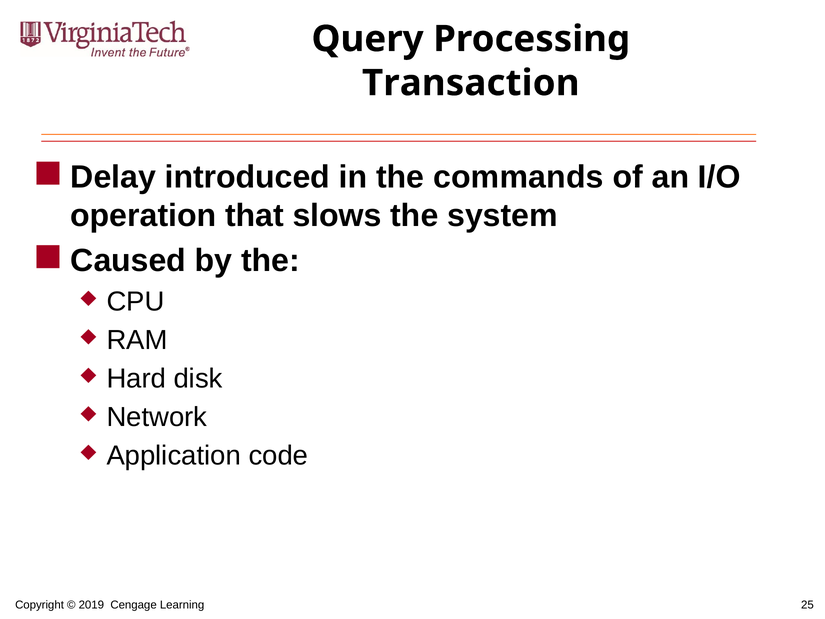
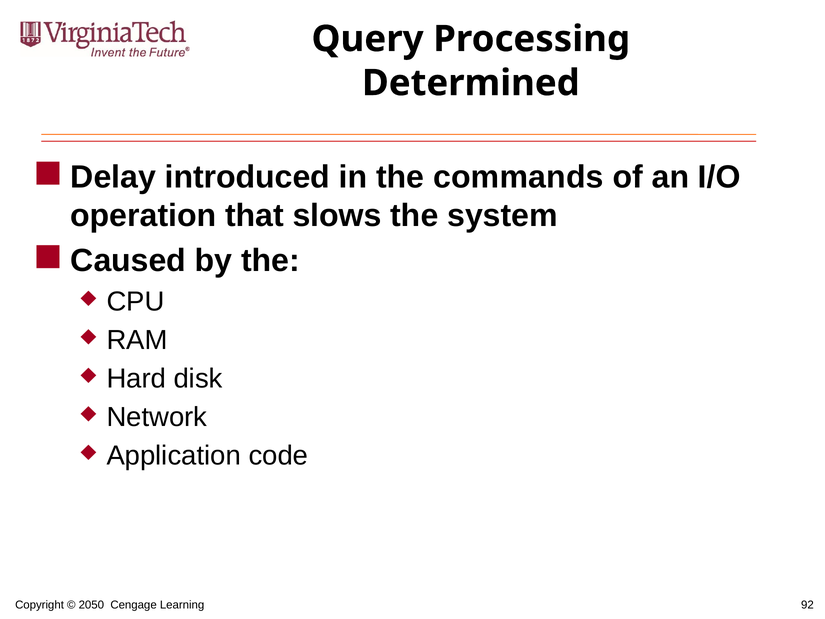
Transaction: Transaction -> Determined (471, 83)
2019: 2019 -> 2050 (91, 605)
25: 25 -> 92 (807, 605)
